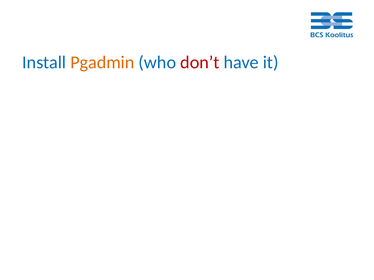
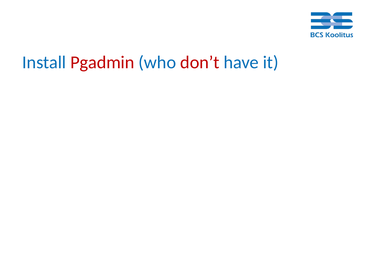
Pgadmin colour: orange -> red (102, 63)
